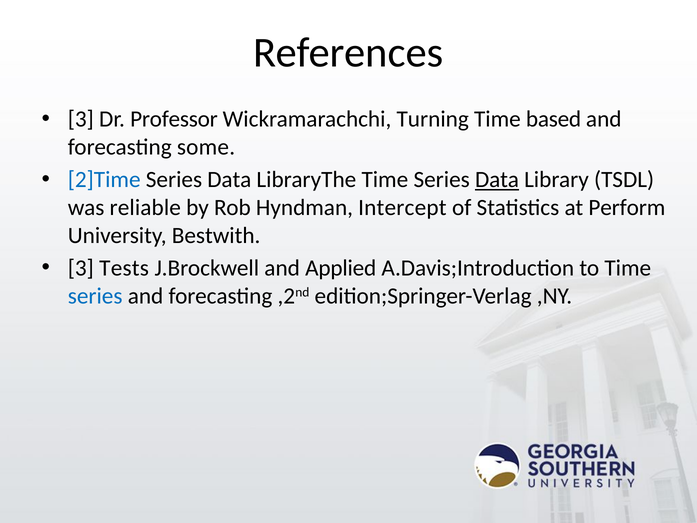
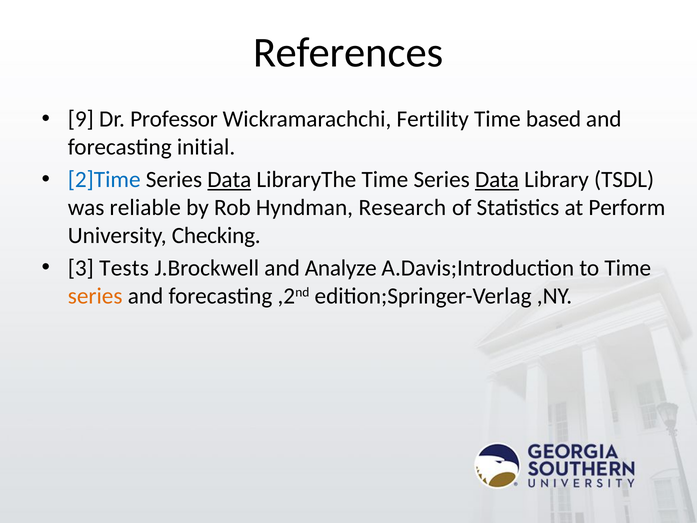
3: 3 -> 9 (81, 119)
Turning: Turning -> Fertility (433, 119)
some: some -> initial (206, 147)
Data underline: none -> present (229, 180)
Intercept: Intercept -> Research (402, 207)
Bestwith: Bestwith -> Checking (216, 235)
Applied: Applied -> Analyze (341, 268)
series colour: blue -> orange (95, 296)
